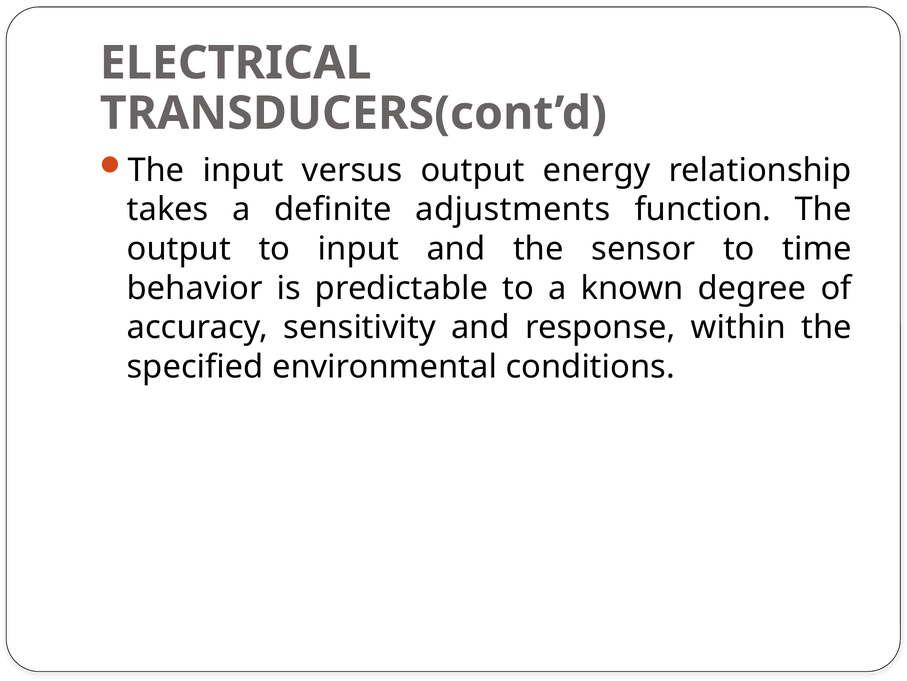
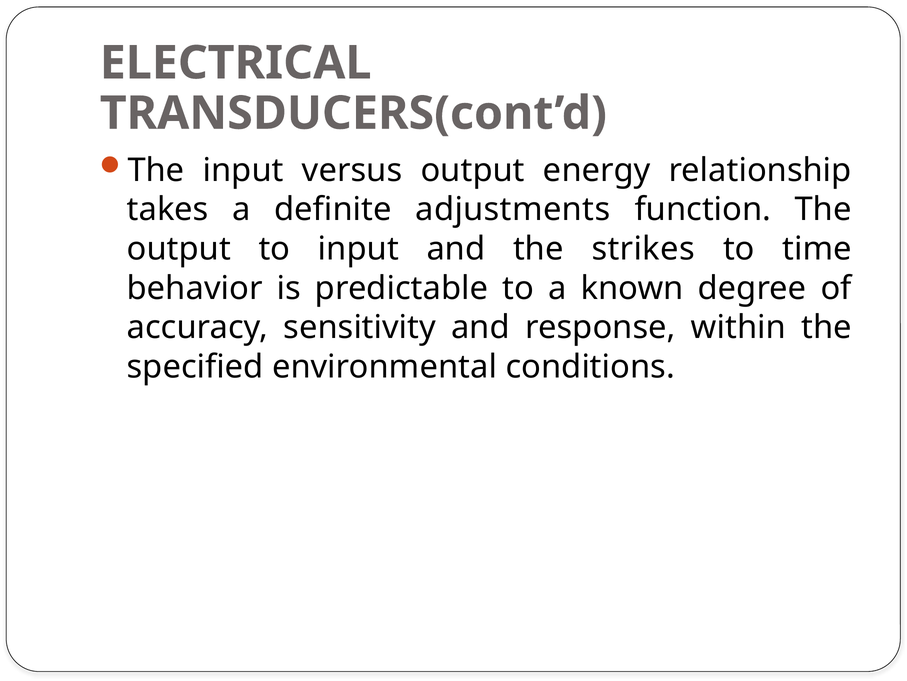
sensor: sensor -> strikes (643, 249)
